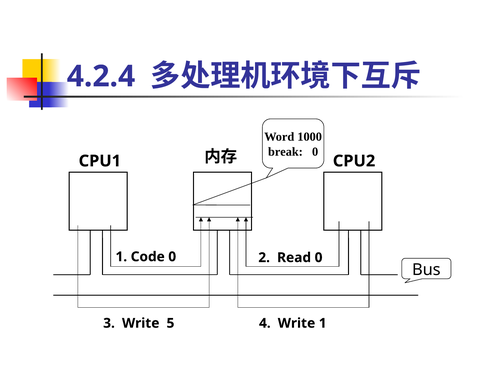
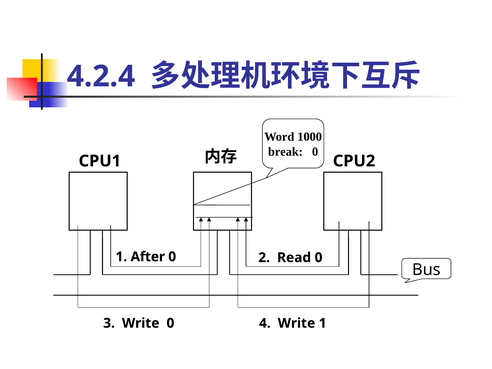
Code: Code -> After (148, 257)
Write 5: 5 -> 0 (170, 323)
